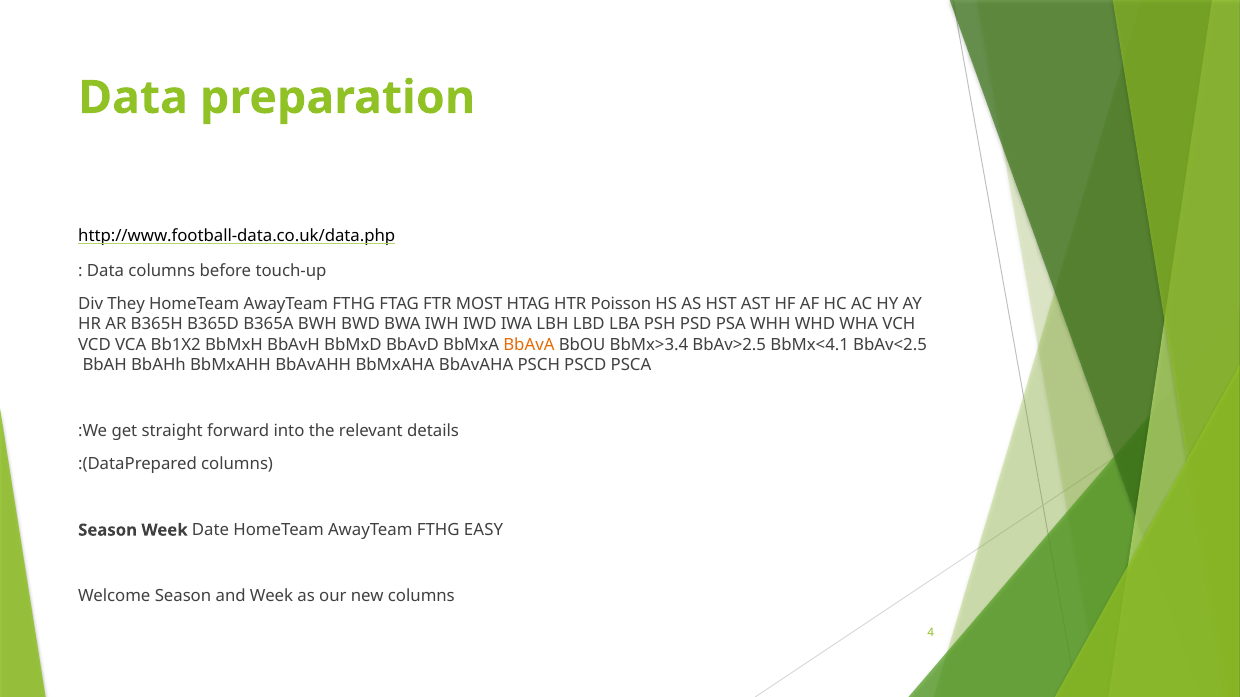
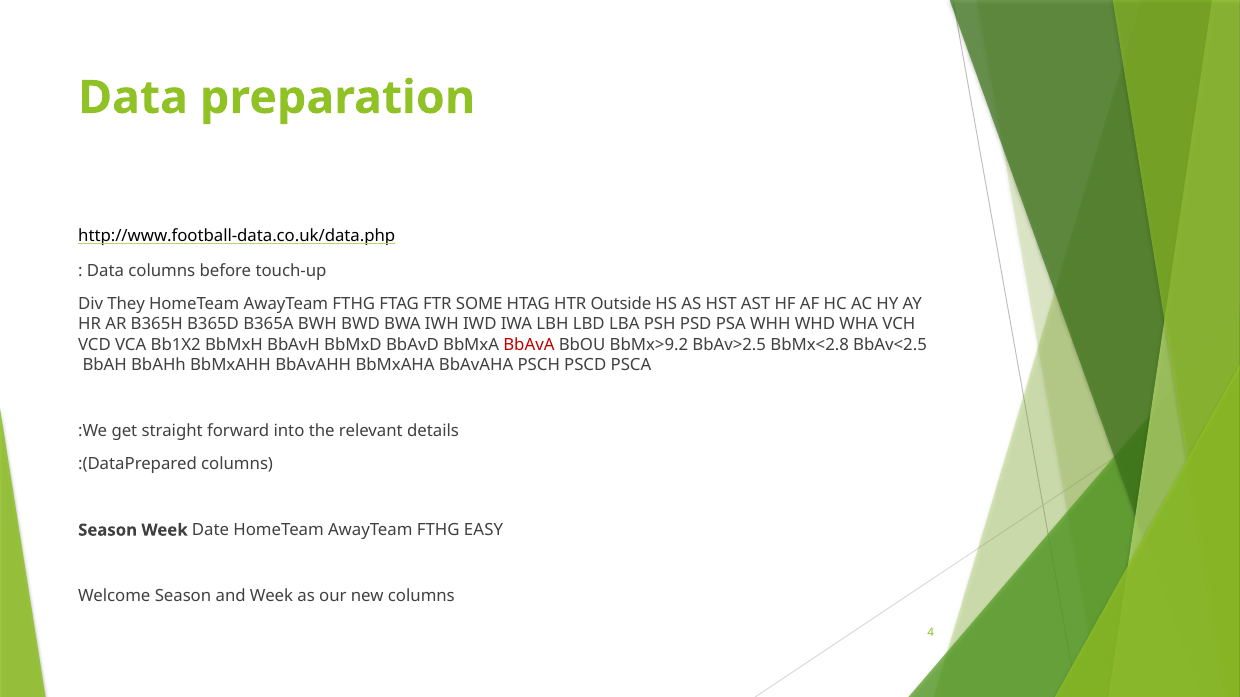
MOST: MOST -> SOME (479, 304)
Poisson: Poisson -> Outside (621, 304)
BbAvA colour: orange -> red (529, 345)
BbMx>3.4: BbMx>3.4 -> BbMx>9.2 (649, 345)
BbMx<4.1: BbMx<4.1 -> BbMx<2.8 (810, 345)
